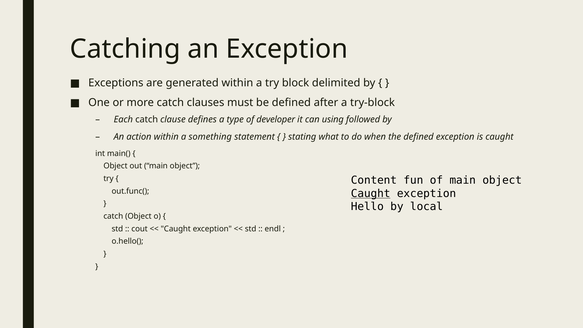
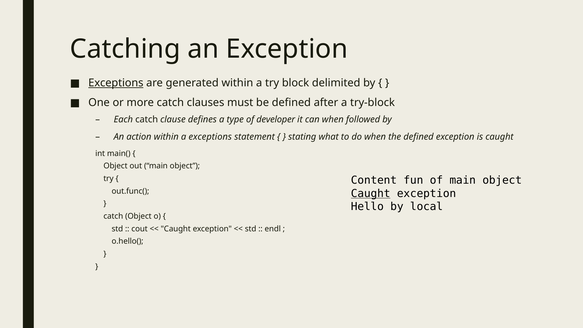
Exceptions underline: none -> present (116, 83)
can using: using -> when (333, 119)
a something: something -> exceptions (210, 137)
